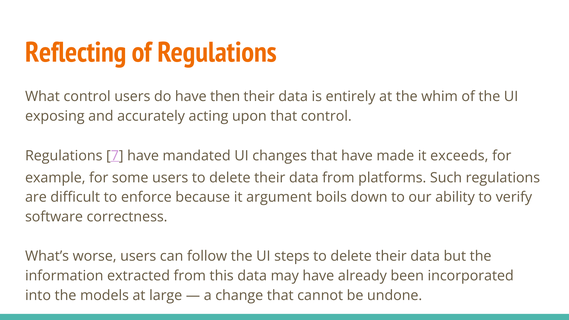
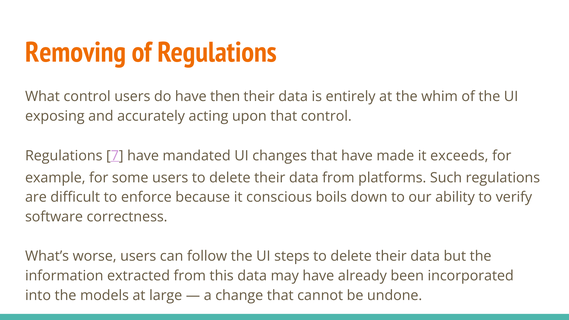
Reflecting: Reflecting -> Removing (76, 52)
argument: argument -> conscious (279, 197)
